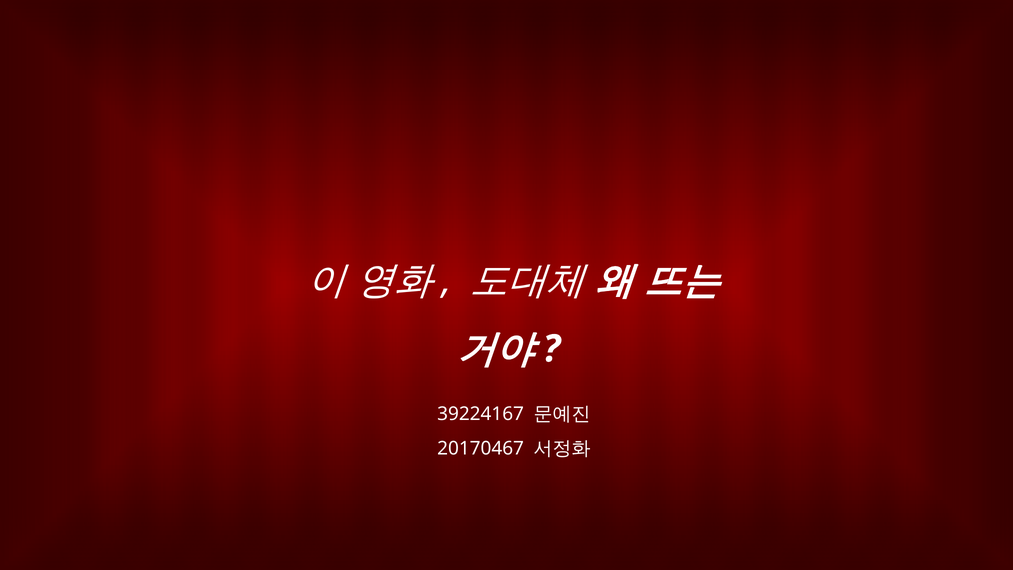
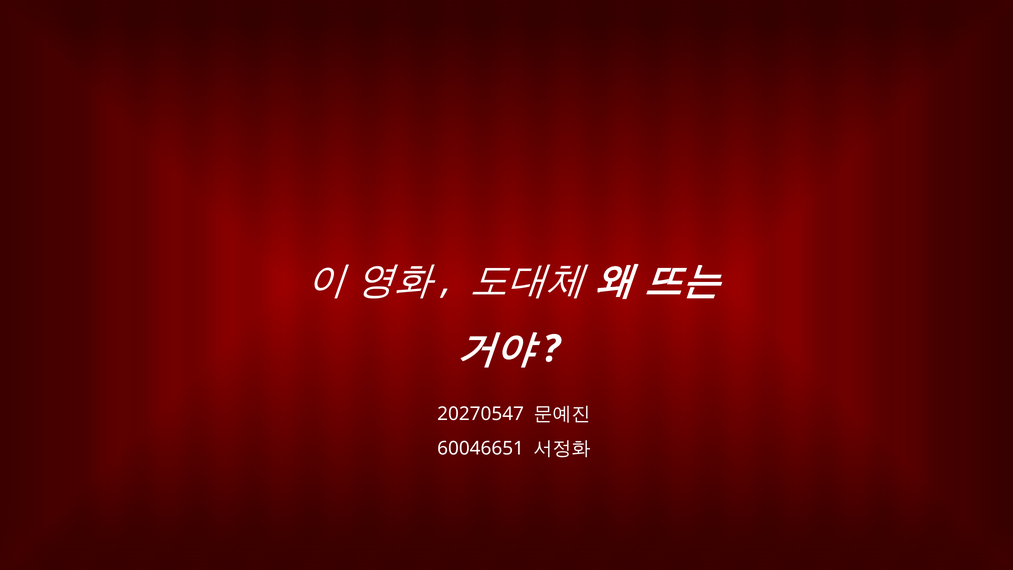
39224167: 39224167 -> 20270547 (481, 414)
20170467: 20170467 -> 60046651 (481, 448)
